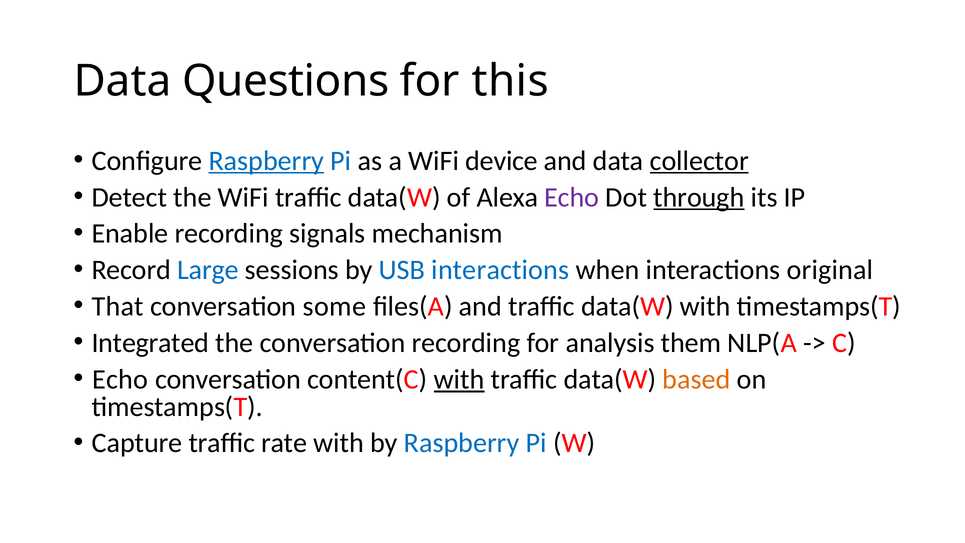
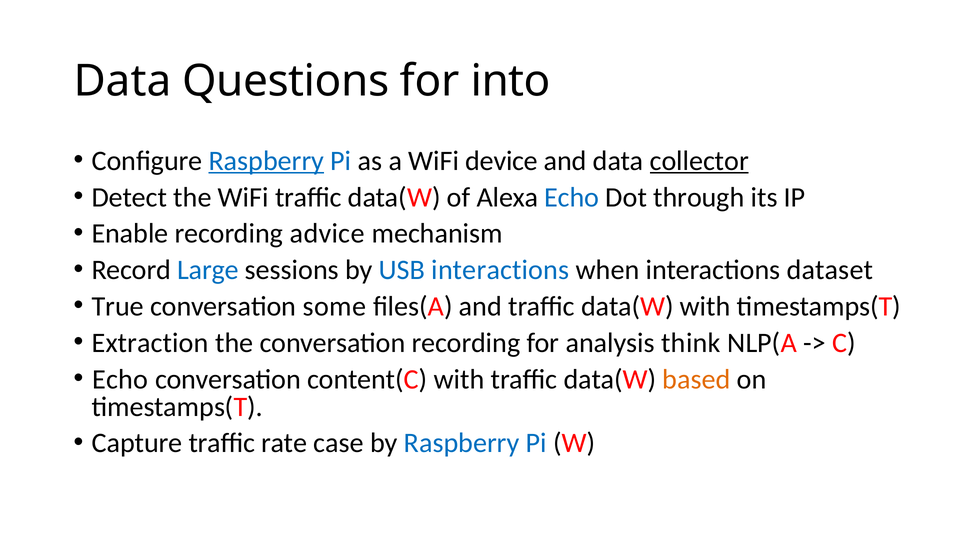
this: this -> into (511, 81)
Echo colour: purple -> blue (572, 197)
through underline: present -> none (699, 197)
signals: signals -> advice (327, 234)
original: original -> dataset (830, 270)
That: That -> True (118, 306)
Integrated: Integrated -> Extraction (150, 343)
them: them -> think (691, 343)
with underline: present -> none (459, 379)
rate with: with -> case (339, 443)
